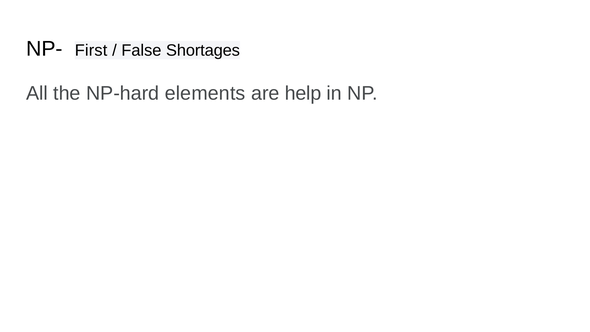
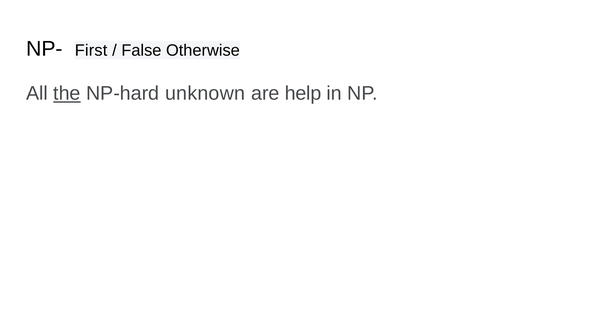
Shortages: Shortages -> Otherwise (203, 50)
the underline: none -> present (67, 93)
elements: elements -> unknown (205, 93)
